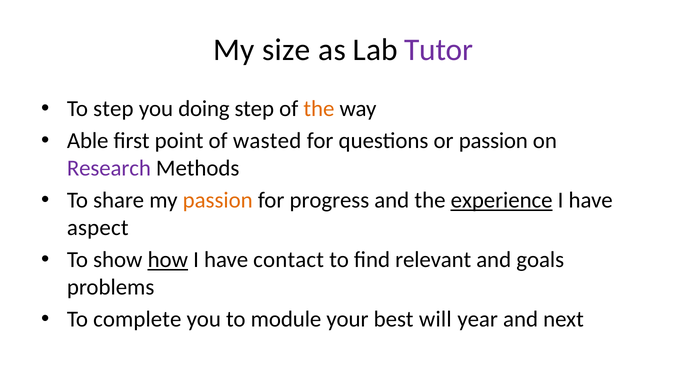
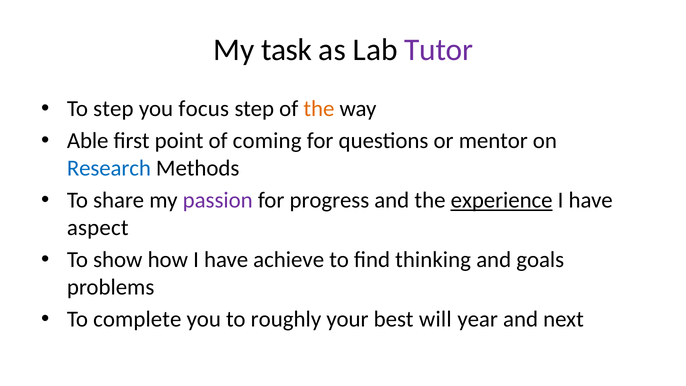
size: size -> task (287, 50)
doing: doing -> focus (204, 109)
wasted: wasted -> coming (267, 141)
or passion: passion -> mentor (493, 141)
Research colour: purple -> blue (109, 168)
passion colour: orange -> purple (218, 200)
how underline: present -> none (168, 260)
contact: contact -> achieve (289, 260)
relevant: relevant -> thinking (433, 260)
module: module -> roughly (286, 319)
